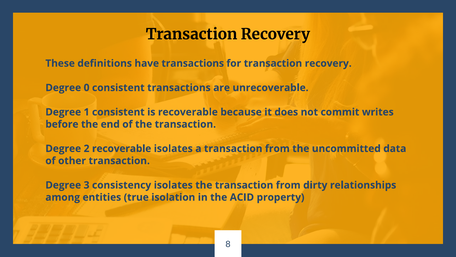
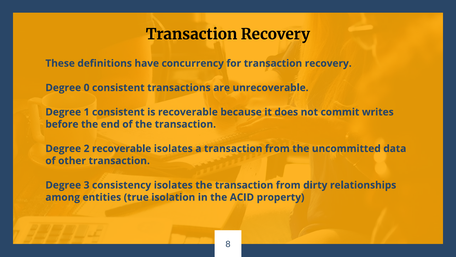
have transactions: transactions -> concurrency (193, 63)
